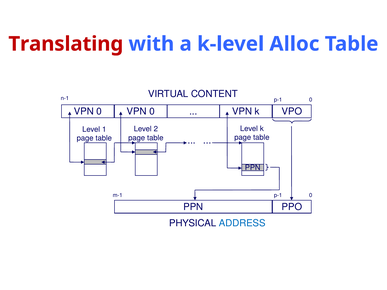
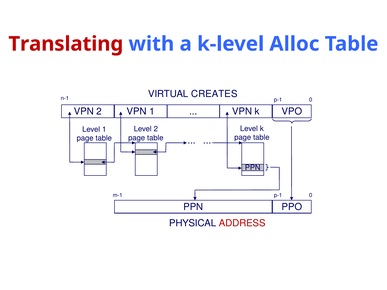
CONTENT: CONTENT -> CREATES (214, 94)
0: 0 -> 2 (99, 112)
0: 0 -> 1 (152, 112)
ADDRESS colour: blue -> red (242, 223)
